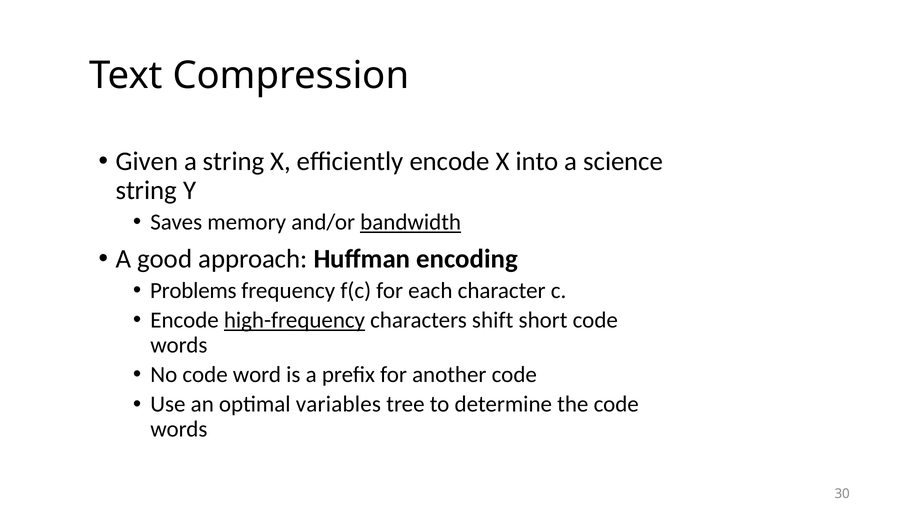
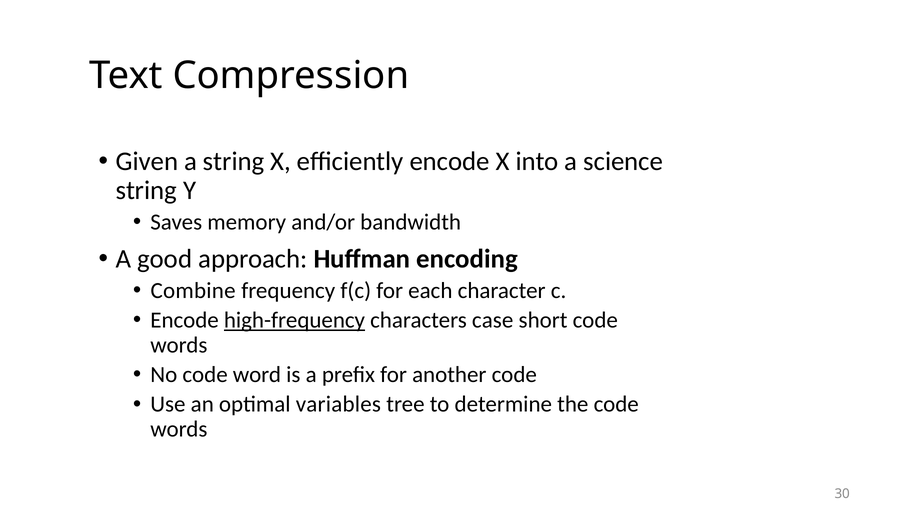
bandwidth underline: present -> none (411, 222)
Problems: Problems -> Combine (193, 290)
shift: shift -> case (493, 320)
